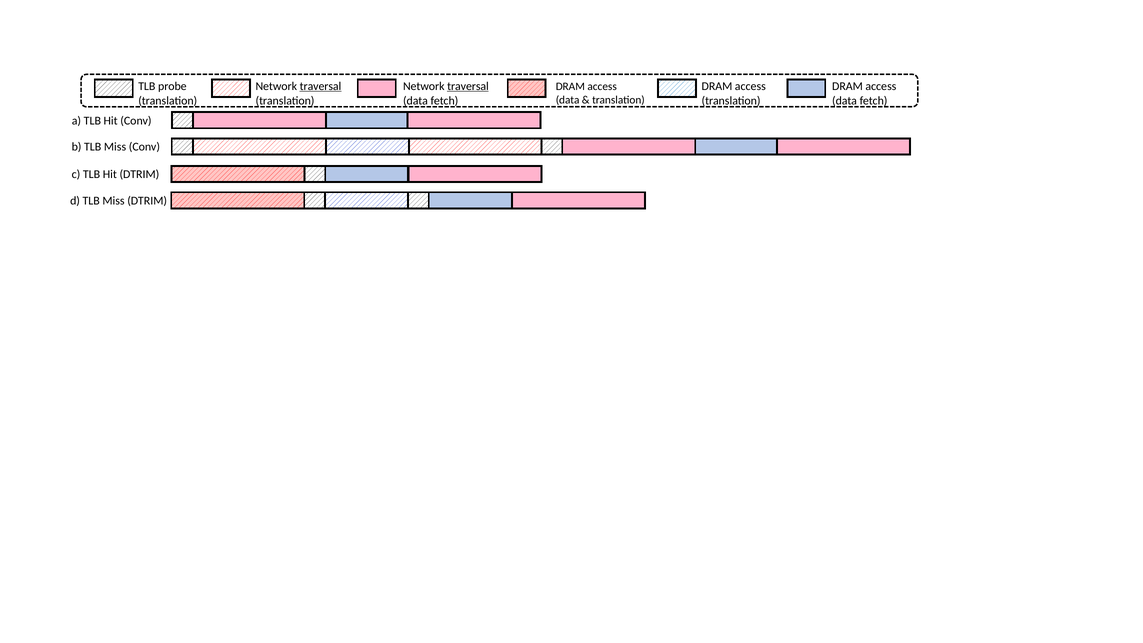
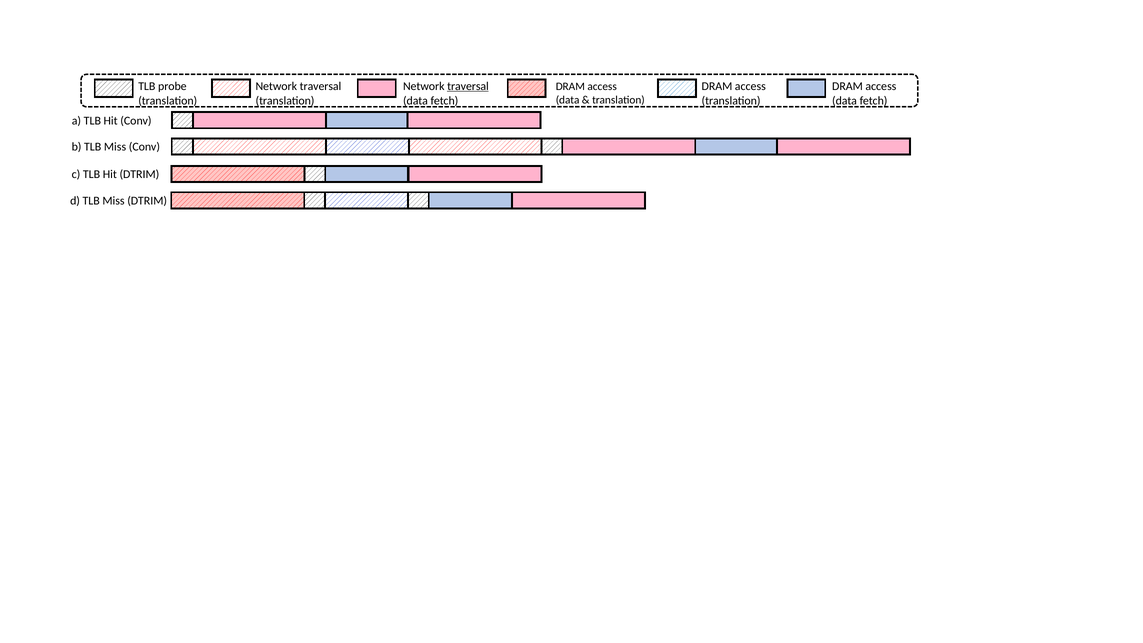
traversal underline: present -> none (321, 86)
